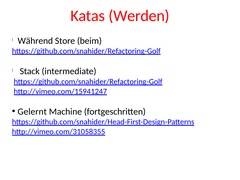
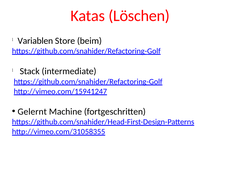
Werden: Werden -> Löschen (139, 16)
Während: Während -> Variablen (35, 41)
